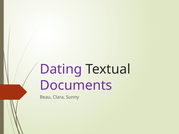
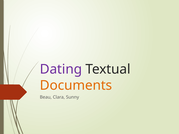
Documents colour: purple -> orange (76, 86)
